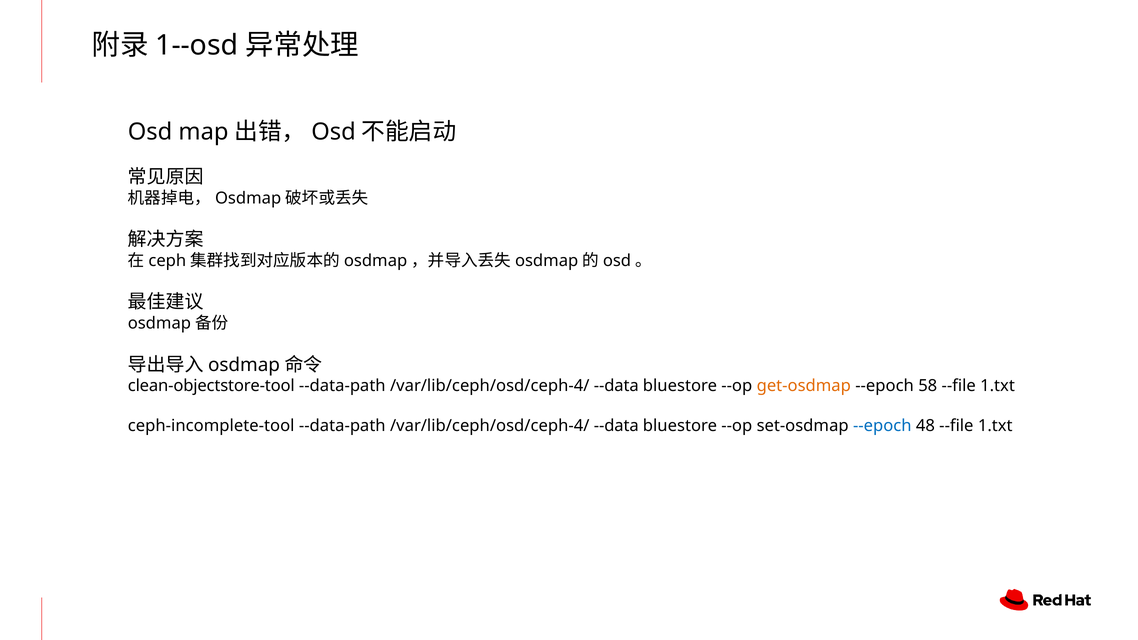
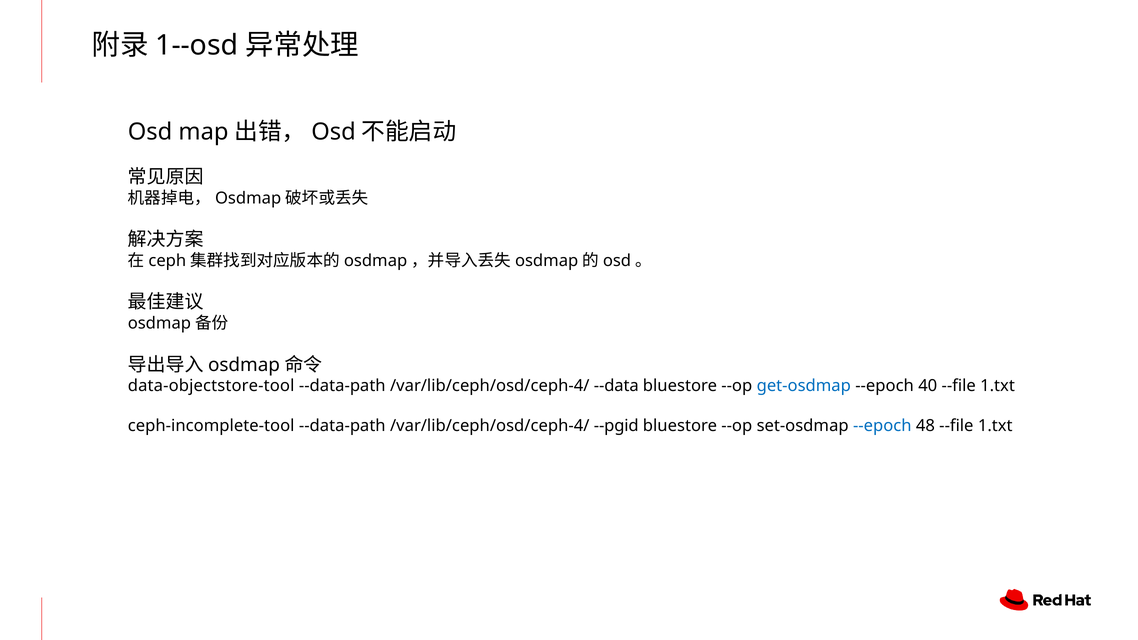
clean-objectstore-tool: clean-objectstore-tool -> data-objectstore-tool (211, 386)
get-osdmap colour: orange -> blue (804, 386)
58: 58 -> 40 (928, 386)
--data: --data -> --pgid (616, 426)
